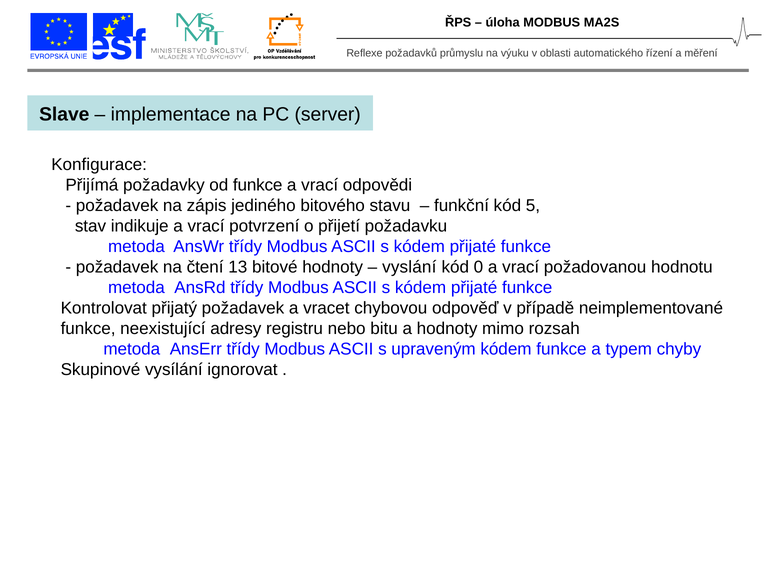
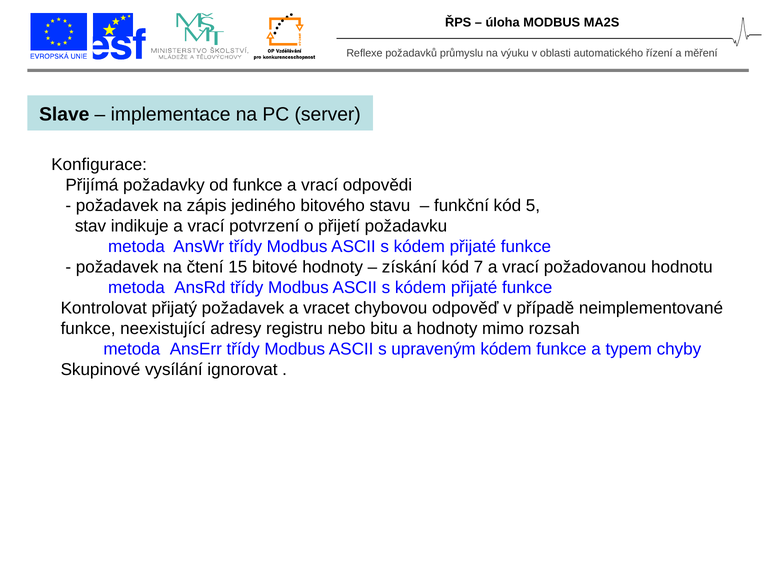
13: 13 -> 15 (238, 267)
vyslání: vyslání -> získání (409, 267)
0: 0 -> 7 (478, 267)
